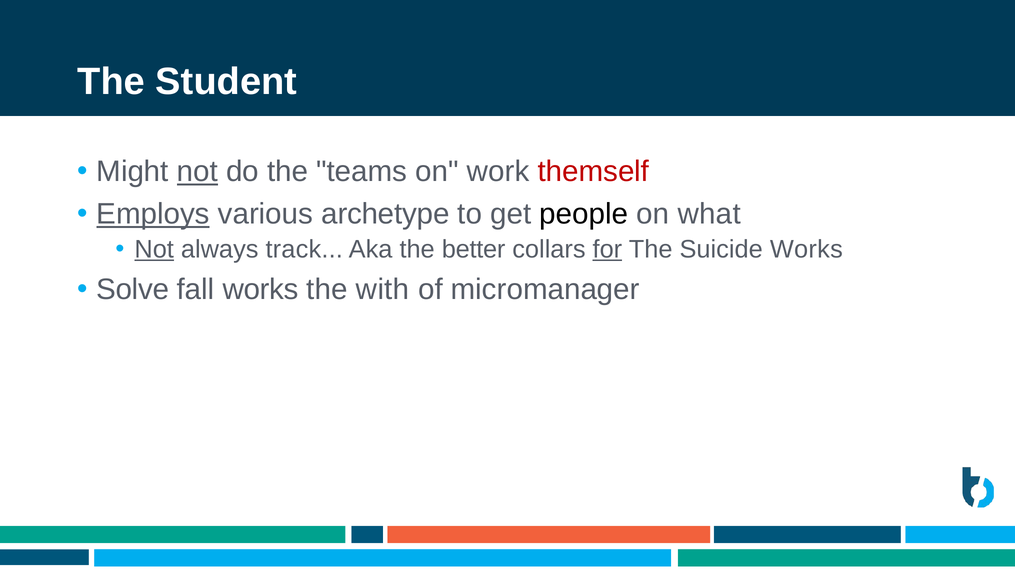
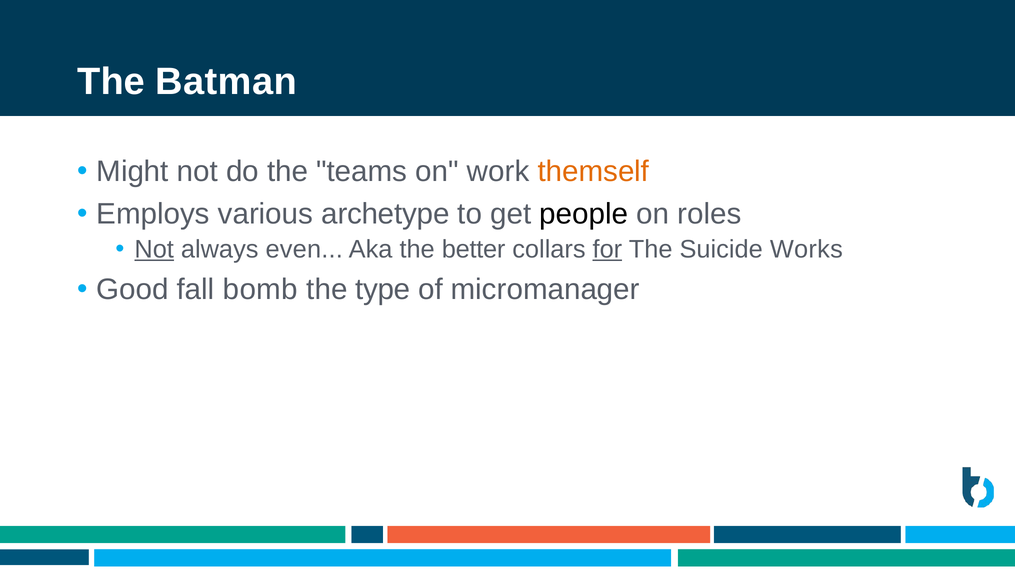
Student: Student -> Batman (226, 82)
not underline: present -> none (197, 172)
themself colour: red -> orange (593, 172)
Employs underline: present -> none (153, 214)
what: what -> roles (709, 214)
track: track -> even (304, 249)
Solve: Solve -> Good (133, 289)
fall works: works -> bomb (260, 289)
with: with -> type (383, 289)
